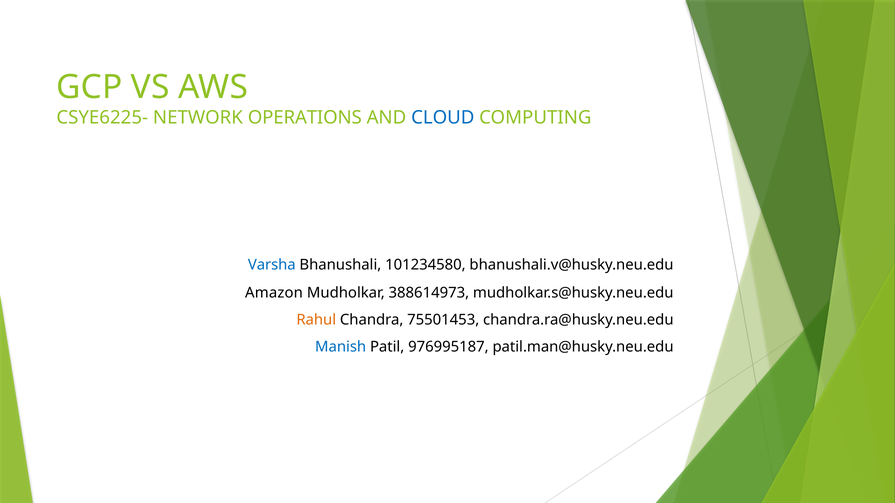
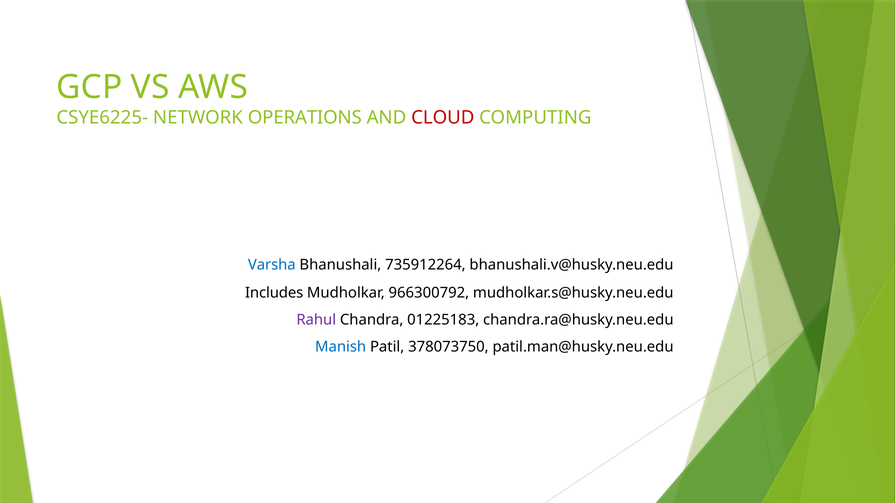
CLOUD colour: blue -> red (443, 118)
101234580: 101234580 -> 735912264 (425, 265)
Amazon: Amazon -> Includes (274, 293)
388614973: 388614973 -> 966300792 (429, 293)
Rahul colour: orange -> purple (316, 320)
75501453: 75501453 -> 01225183 (443, 320)
976995187: 976995187 -> 378073750 (448, 347)
